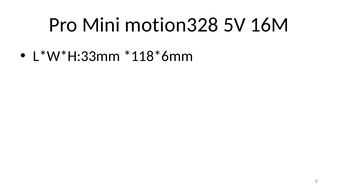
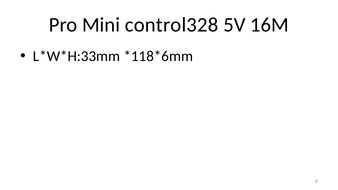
motion328: motion328 -> control328 (172, 25)
